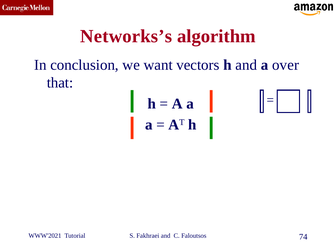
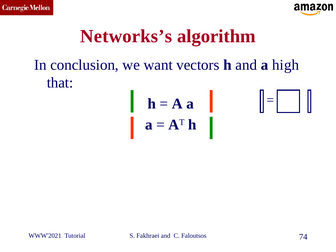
over: over -> high (286, 65)
